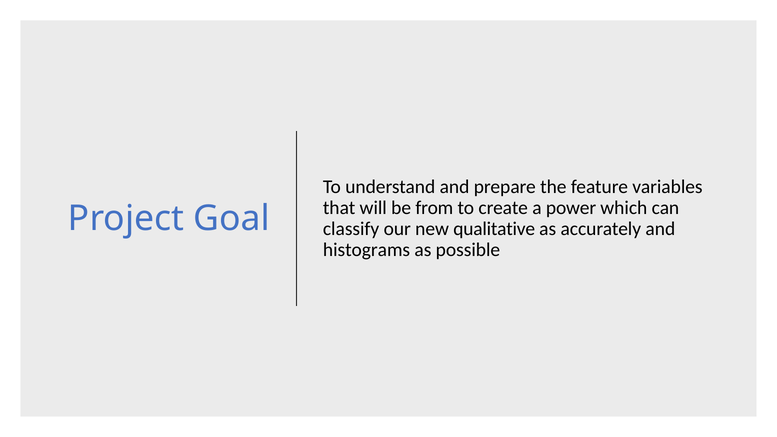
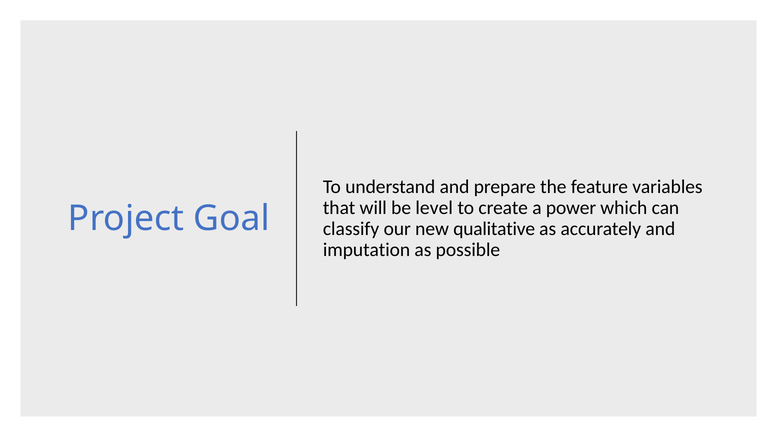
from: from -> level (434, 208)
histograms: histograms -> imputation (367, 250)
